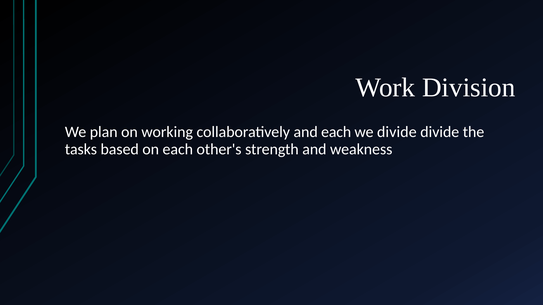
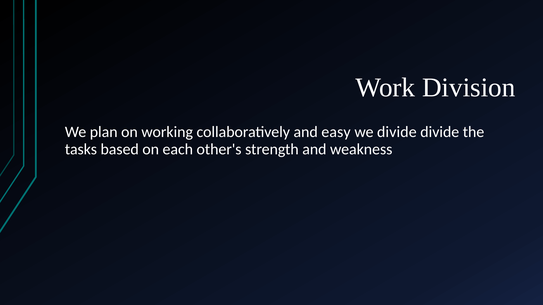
and each: each -> easy (336, 132)
